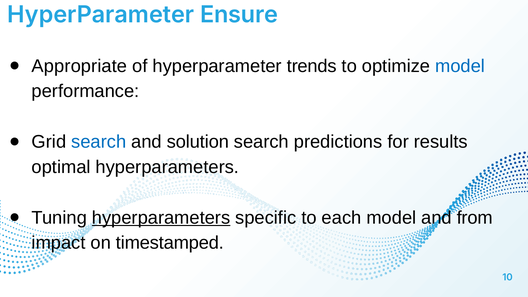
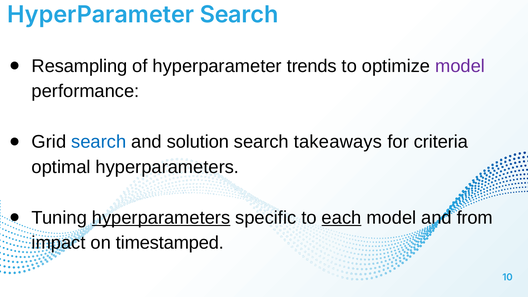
HyperParameter Ensure: Ensure -> Search (239, 15)
Appropriate: Appropriate -> Resampling (80, 66)
model colour: blue -> purple (460, 66)
predictions: predictions -> takeaways (338, 142)
results: results -> criteria (441, 142)
each underline: none -> present (342, 218)
